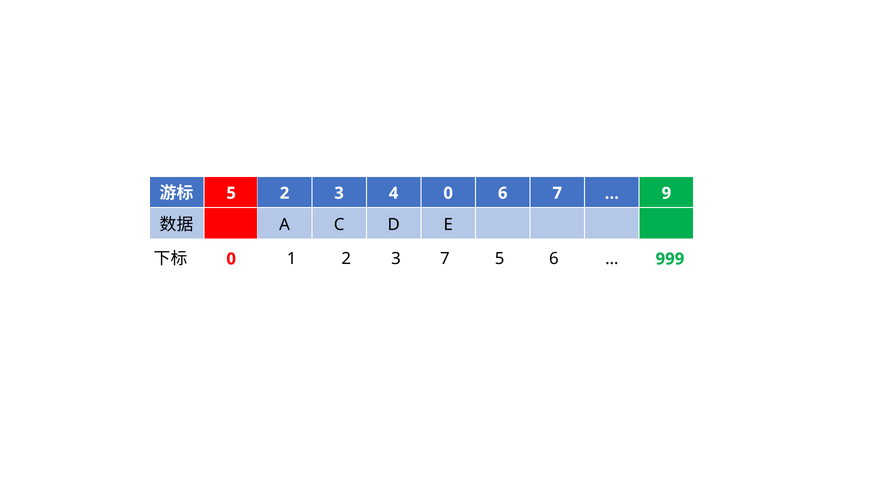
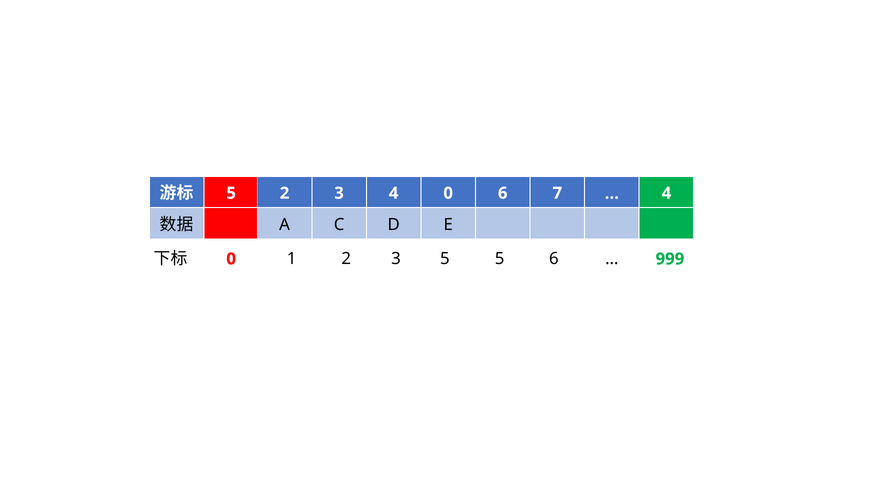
9: 9 -> 4 (666, 193)
3 7: 7 -> 5 (445, 259)
